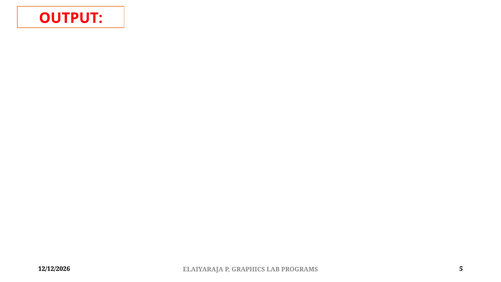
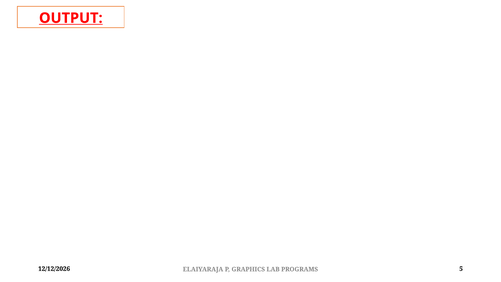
OUTPUT underline: none -> present (71, 18)
